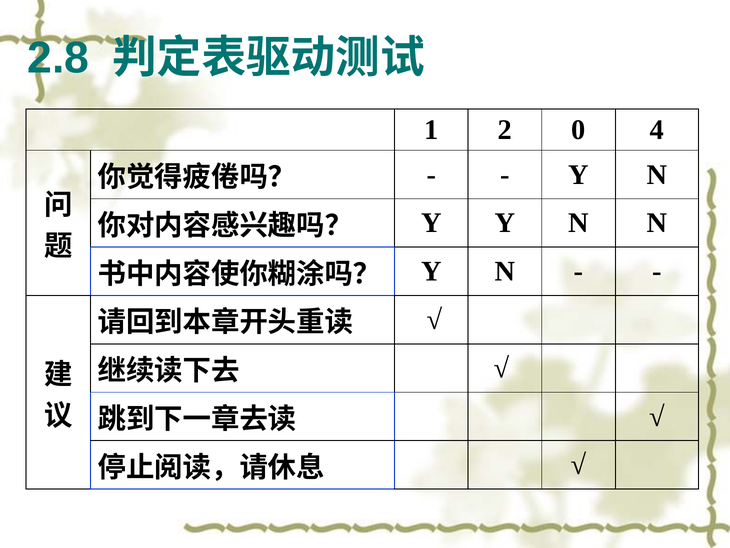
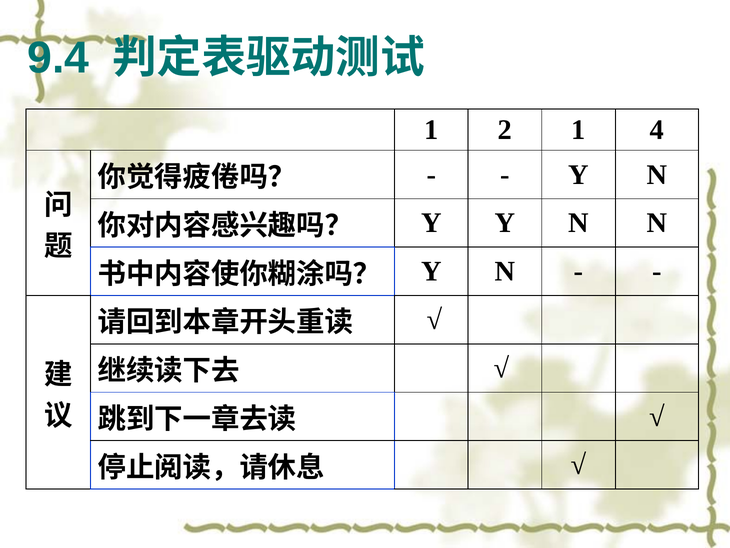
2.8: 2.8 -> 9.4 (58, 58)
2 0: 0 -> 1 (579, 130)
